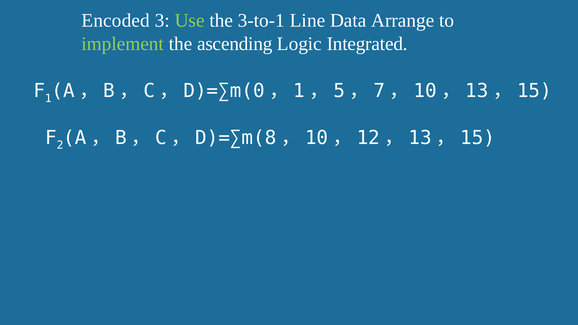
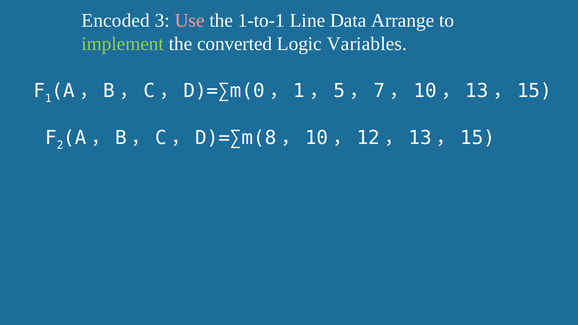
Use colour: light green -> pink (190, 21)
3-to-1: 3-to-1 -> 1-to-1 (261, 21)
ascending: ascending -> converted (235, 44)
Integrated: Integrated -> Variables (367, 44)
